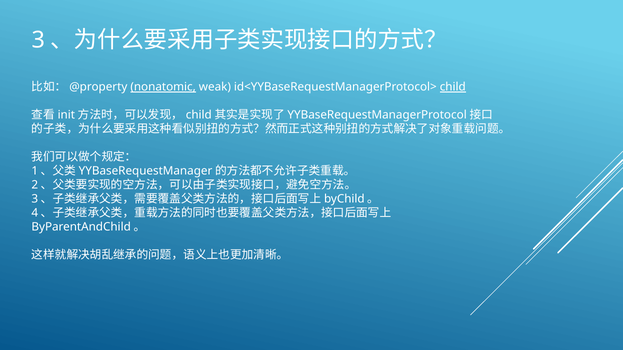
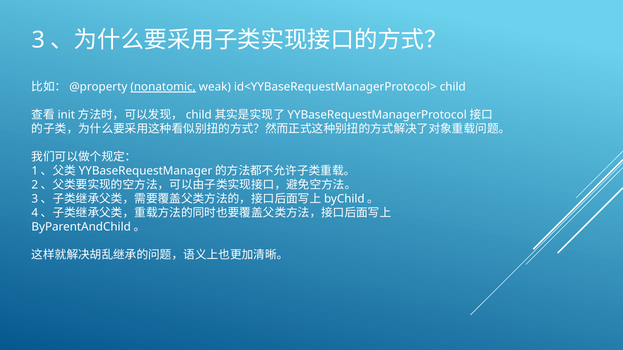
child underline: present -> none (453, 87)
